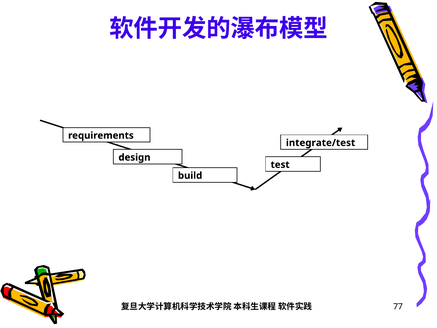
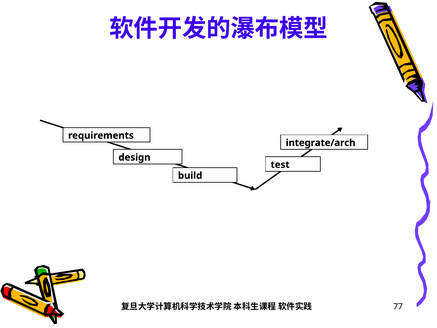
integrate/test: integrate/test -> integrate/arch (321, 143)
